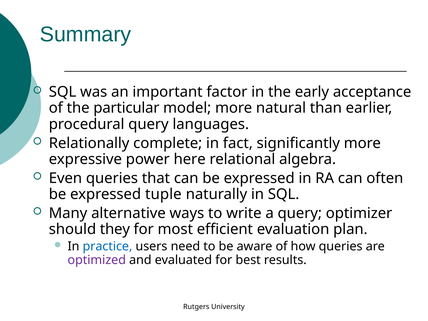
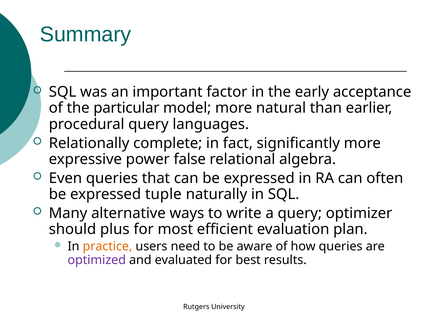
here: here -> false (190, 159)
they: they -> plus (115, 229)
practice colour: blue -> orange (108, 247)
